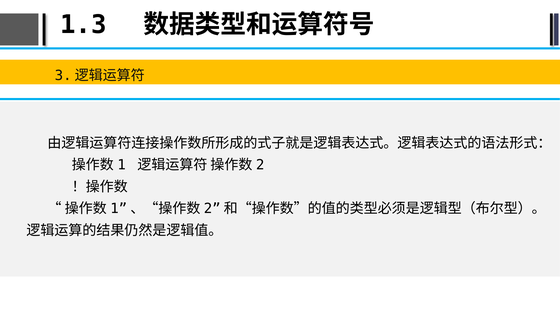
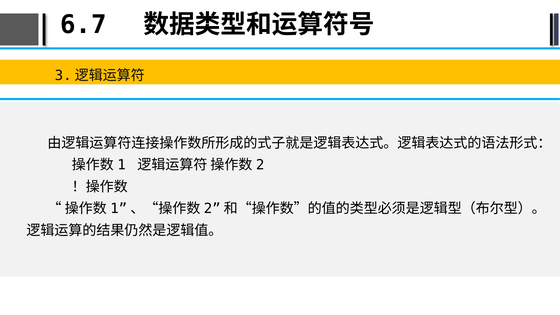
1.3: 1.3 -> 6.7 (83, 25)
